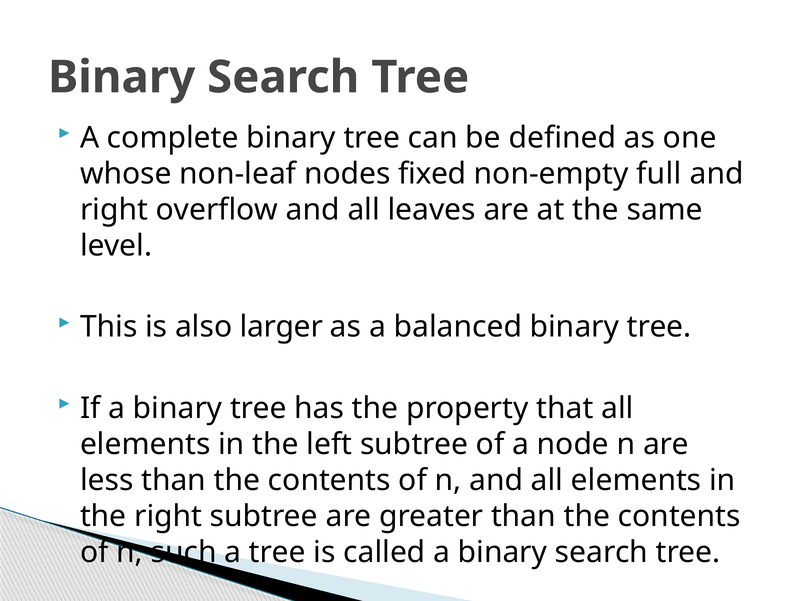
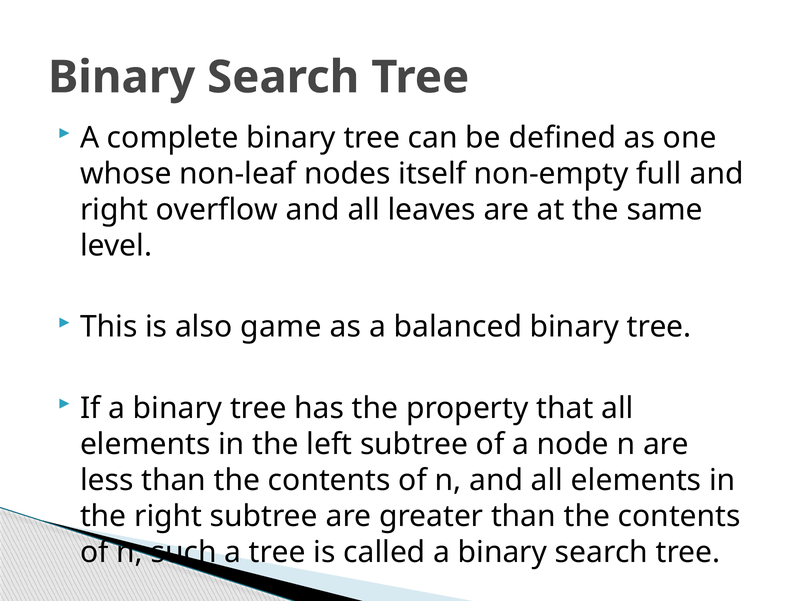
fixed: fixed -> itself (432, 174)
larger: larger -> game (281, 327)
